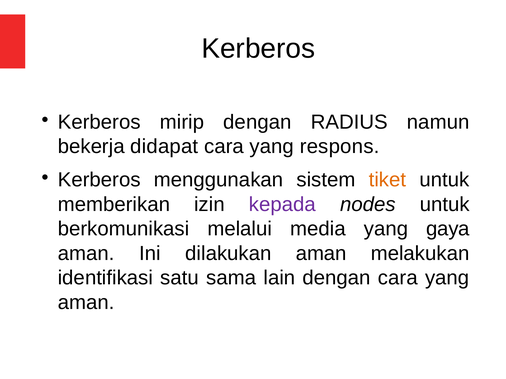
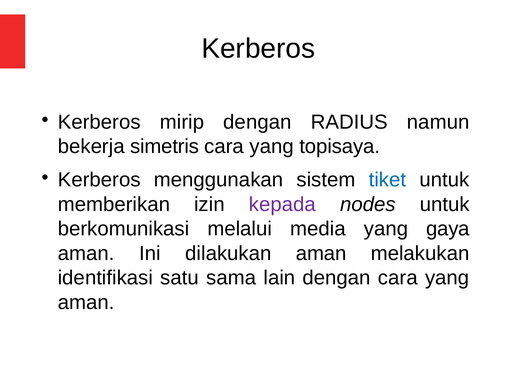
didapat: didapat -> simetris (165, 147)
respons: respons -> topisaya (340, 147)
tiket colour: orange -> blue (387, 180)
